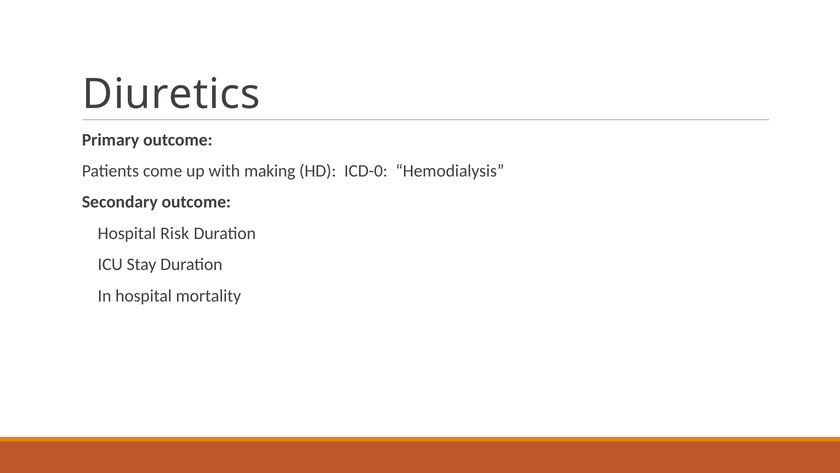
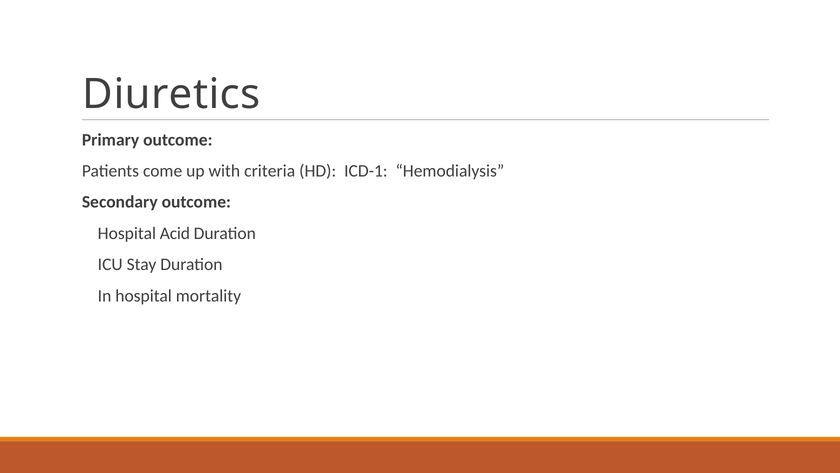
making: making -> criteria (270, 171)
ICD-0: ICD-0 -> ICD-1 (366, 171)
Risk: Risk -> Acid (175, 233)
